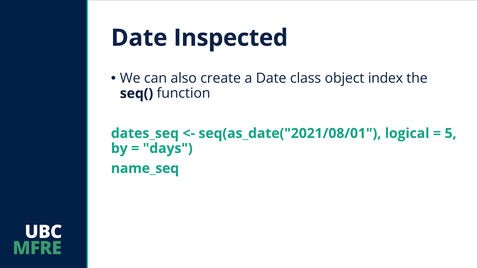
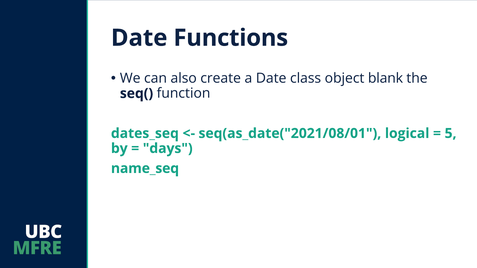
Inspected: Inspected -> Functions (231, 38)
index: index -> blank (385, 78)
